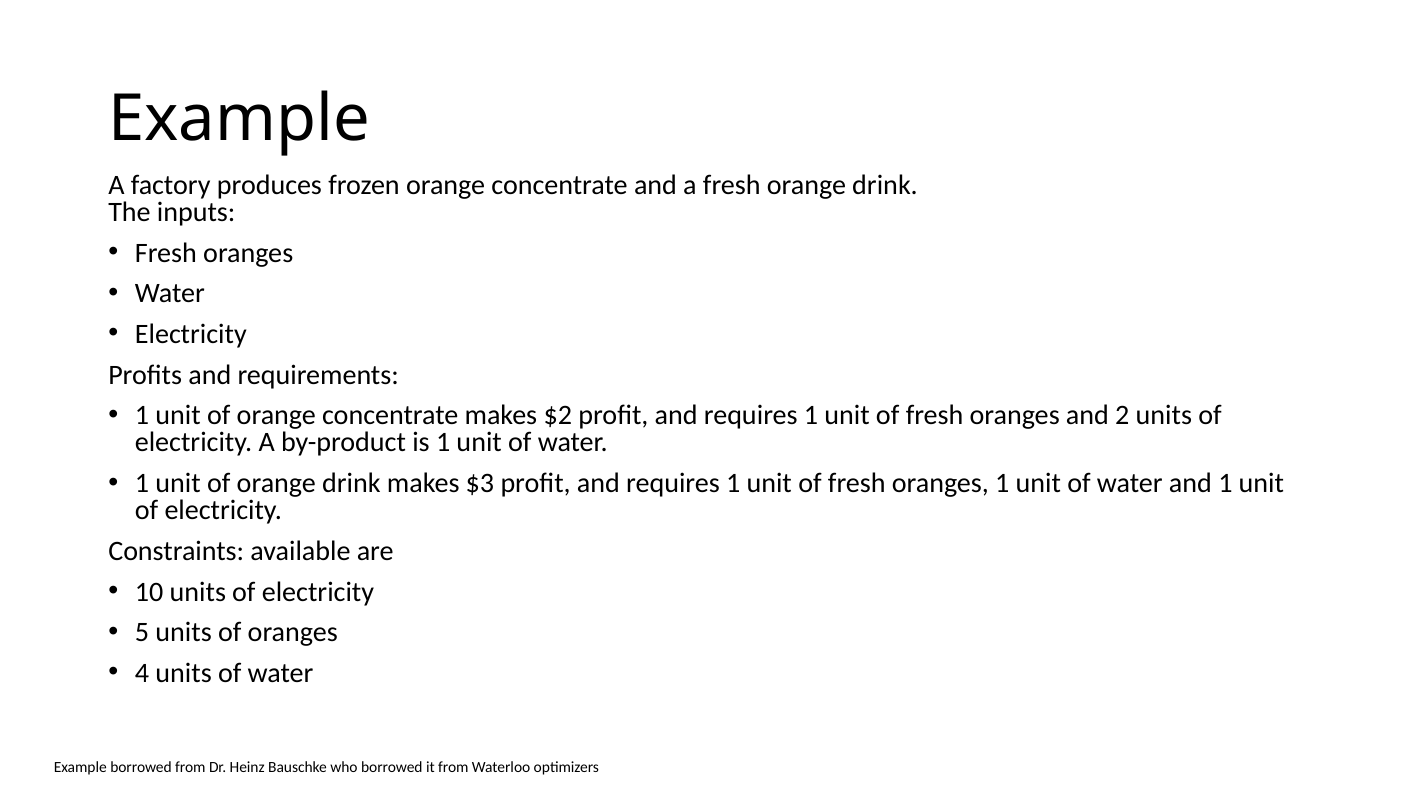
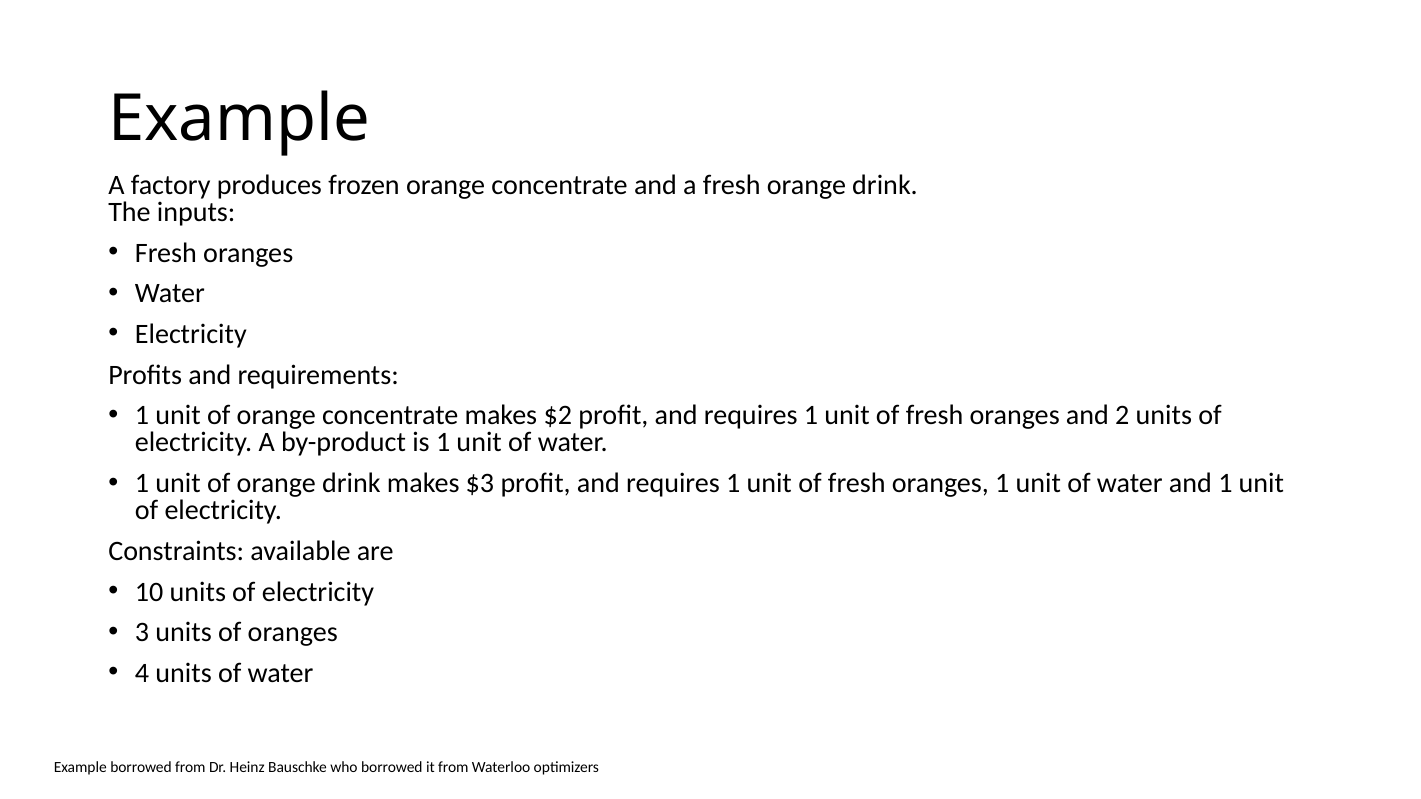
5: 5 -> 3 (142, 633)
